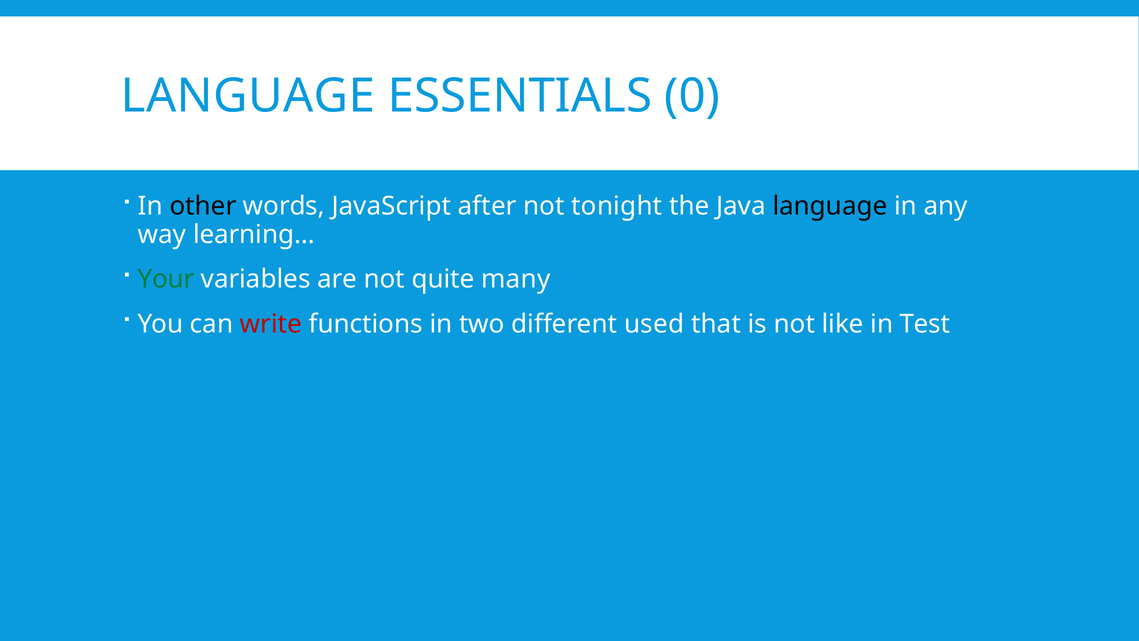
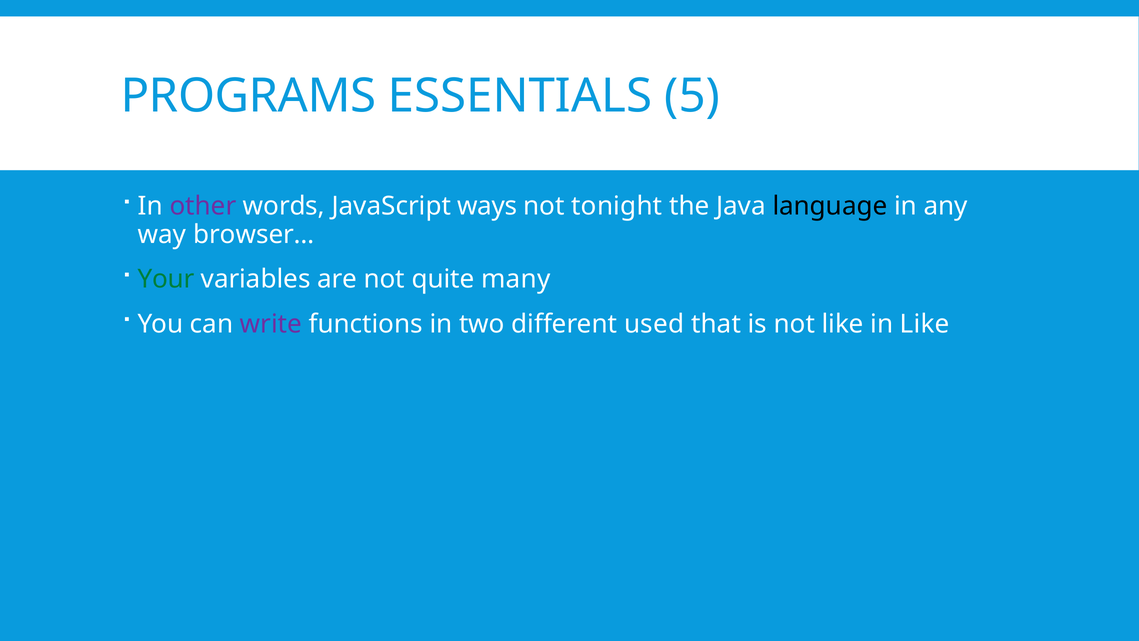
LANGUAGE: LANGUAGE -> PROGRAMS (248, 96)
0: 0 -> 5 (692, 96)
other colour: black -> purple (203, 206)
after: after -> ways (487, 206)
learning…: learning… -> browser… (254, 234)
write colour: red -> purple (271, 324)
in Test: Test -> Like (925, 324)
